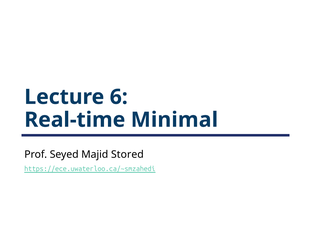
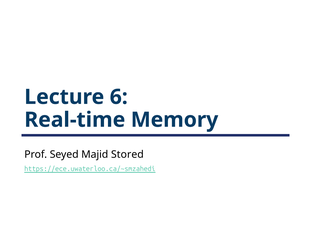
Minimal: Minimal -> Memory (175, 120)
